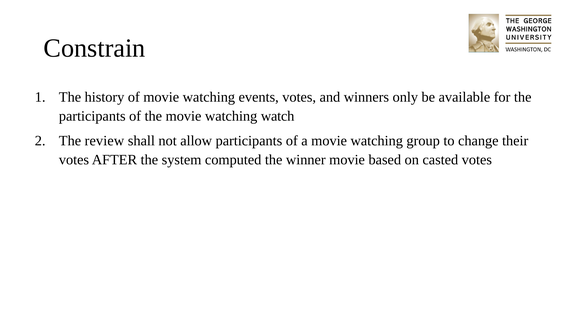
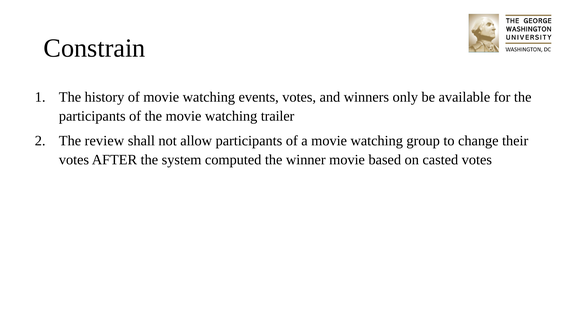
watch: watch -> trailer (278, 116)
